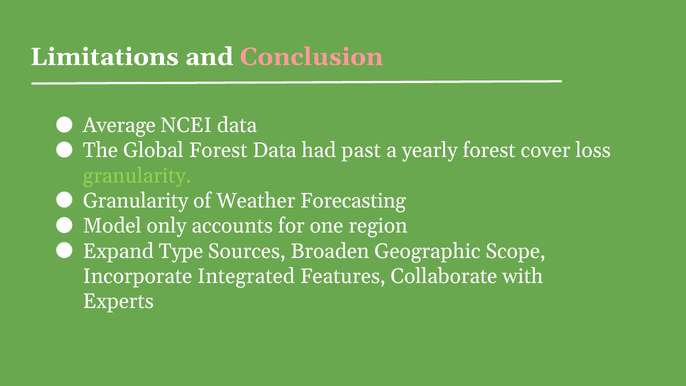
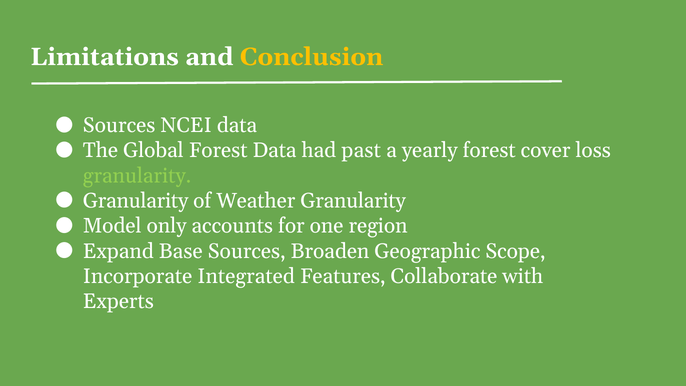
Conclusion colour: pink -> yellow (311, 57)
Average: Average -> Sources (119, 125)
Weather Forecasting: Forecasting -> Granularity (353, 201)
Type: Type -> Base (181, 251)
